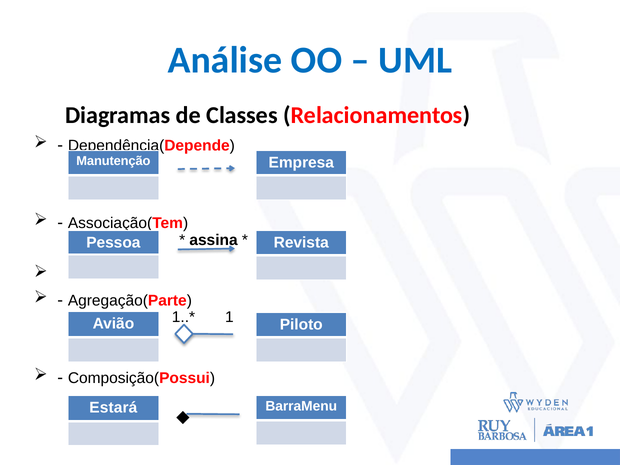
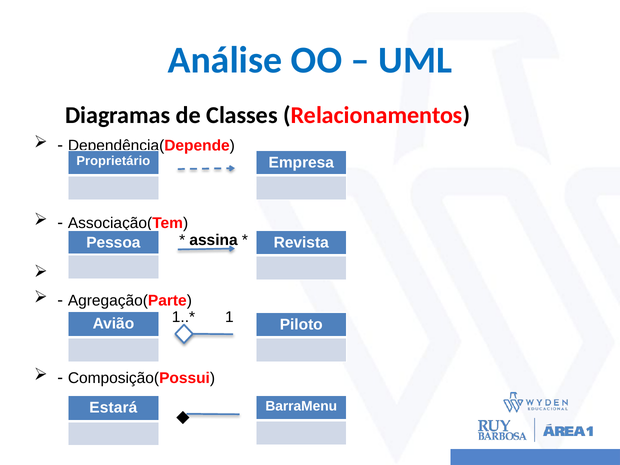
Manutenção: Manutenção -> Proprietário (113, 161)
